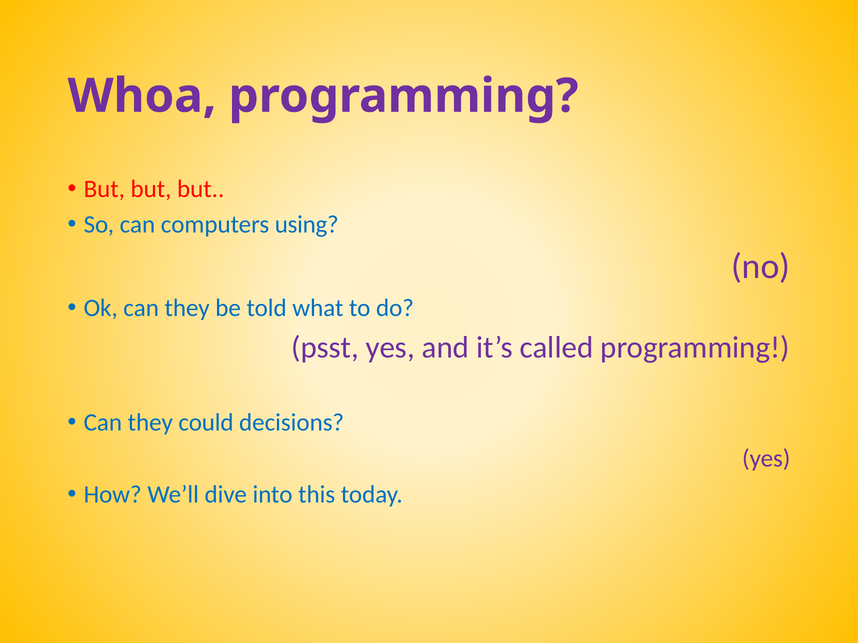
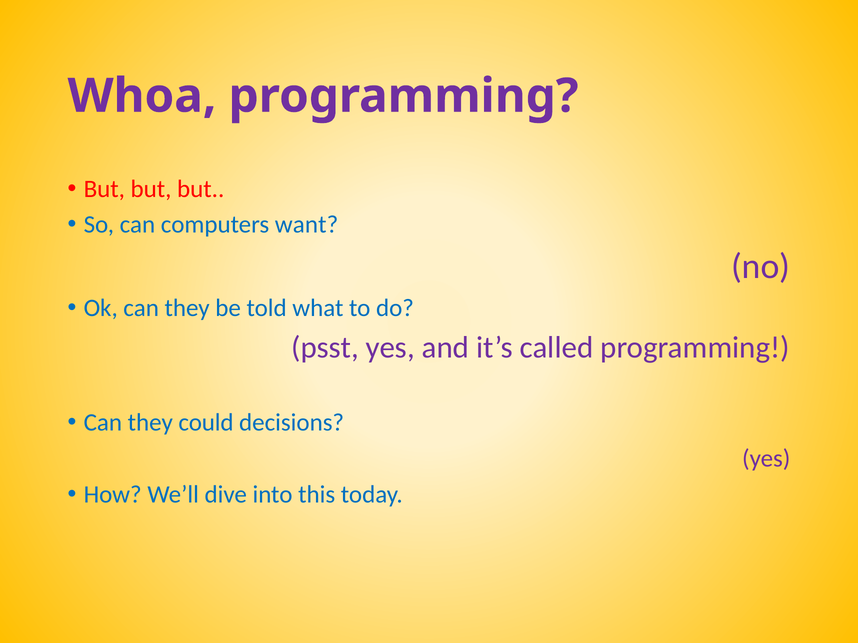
using: using -> want (307, 225)
